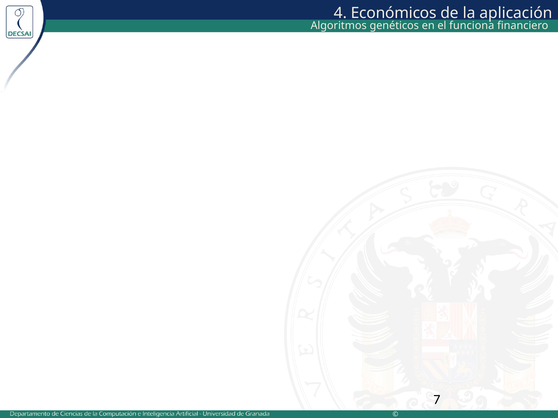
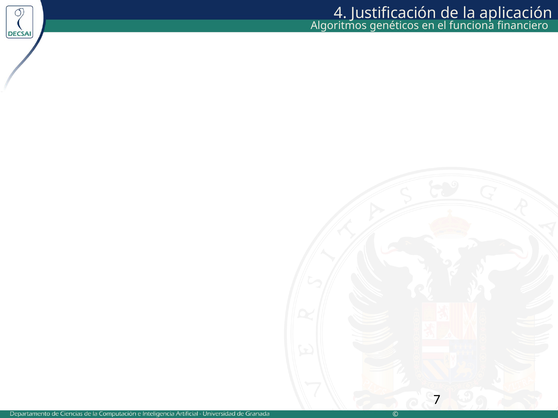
Económicos: Económicos -> Justificación (394, 13)
